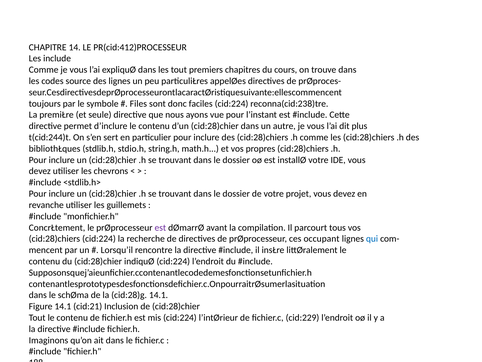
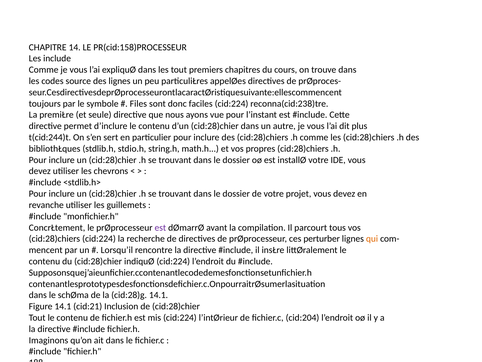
PR(cid:412)PROCESSEUR: PR(cid:412)PROCESSEUR -> PR(cid:158)PROCESSEUR (140, 47)
occupant: occupant -> perturber (322, 239)
qui colour: blue -> orange (372, 239)
cid:229: cid:229 -> cid:204 (302, 317)
